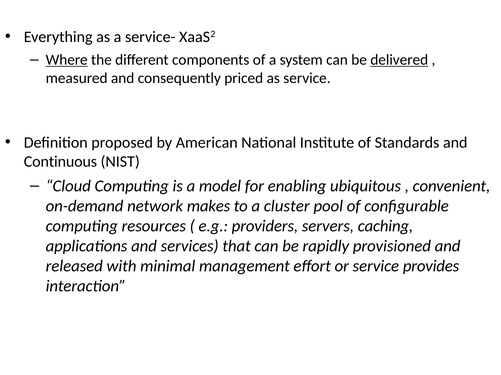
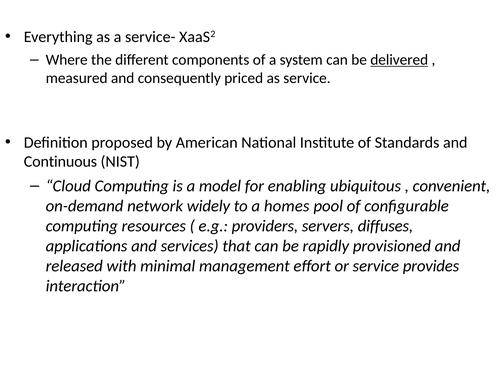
Where underline: present -> none (67, 60)
makes: makes -> widely (208, 206)
cluster: cluster -> homes (287, 206)
caching: caching -> diffuses (385, 226)
